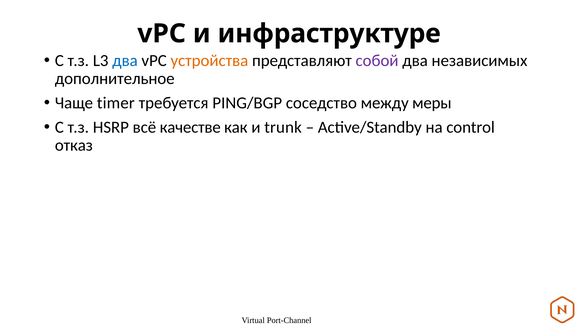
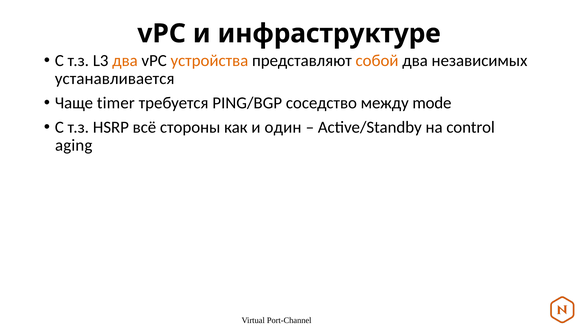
два colour: blue -> orange (125, 61)
собой colour: purple -> orange (377, 61)
дополнительное: дополнительное -> устанавливается (115, 79)
меры: меры -> mode (432, 103)
качестве: качестве -> стороны (190, 127)
trunk: trunk -> один (283, 127)
отказ: отказ -> aging (74, 145)
